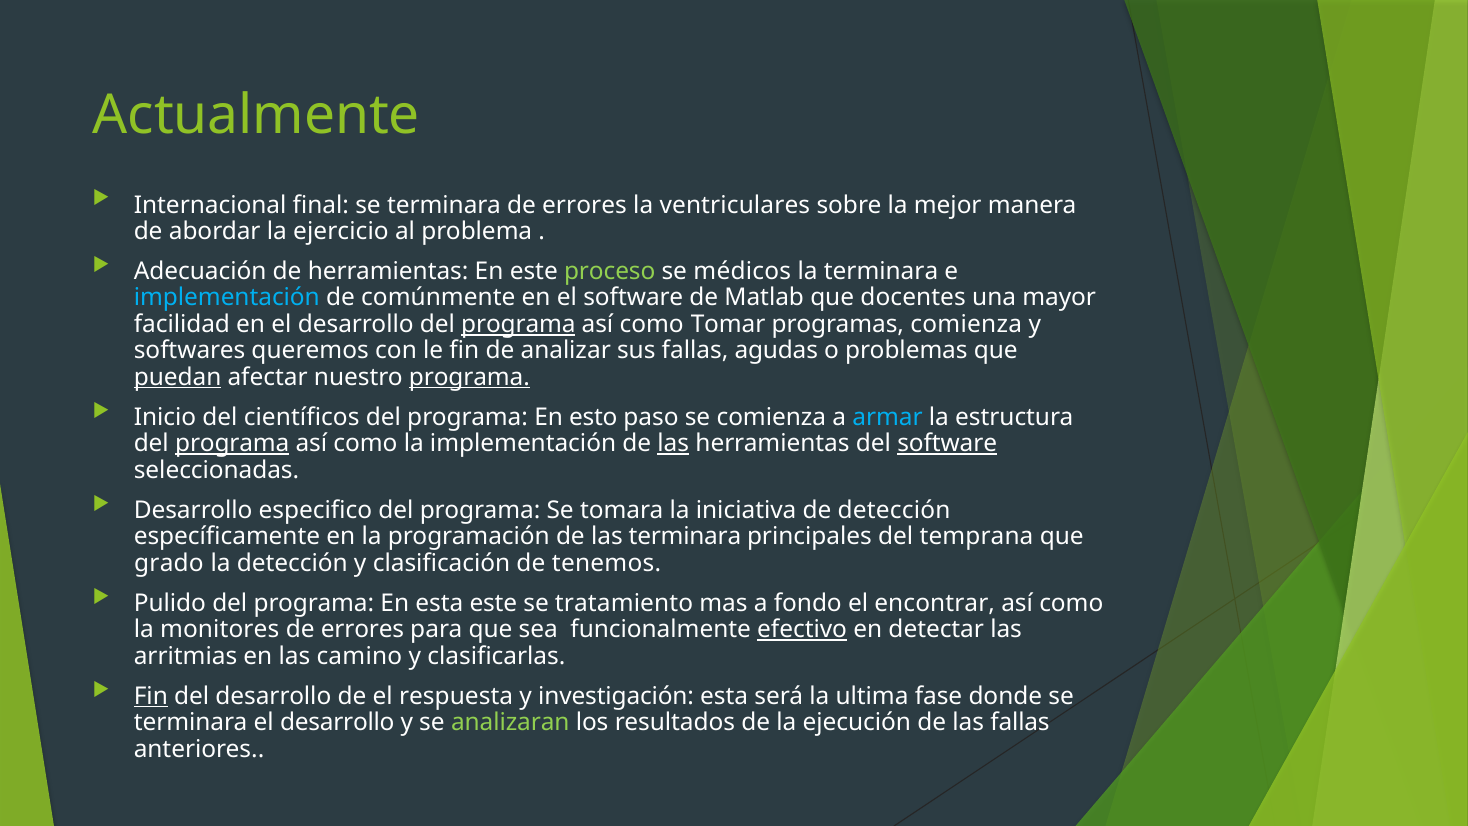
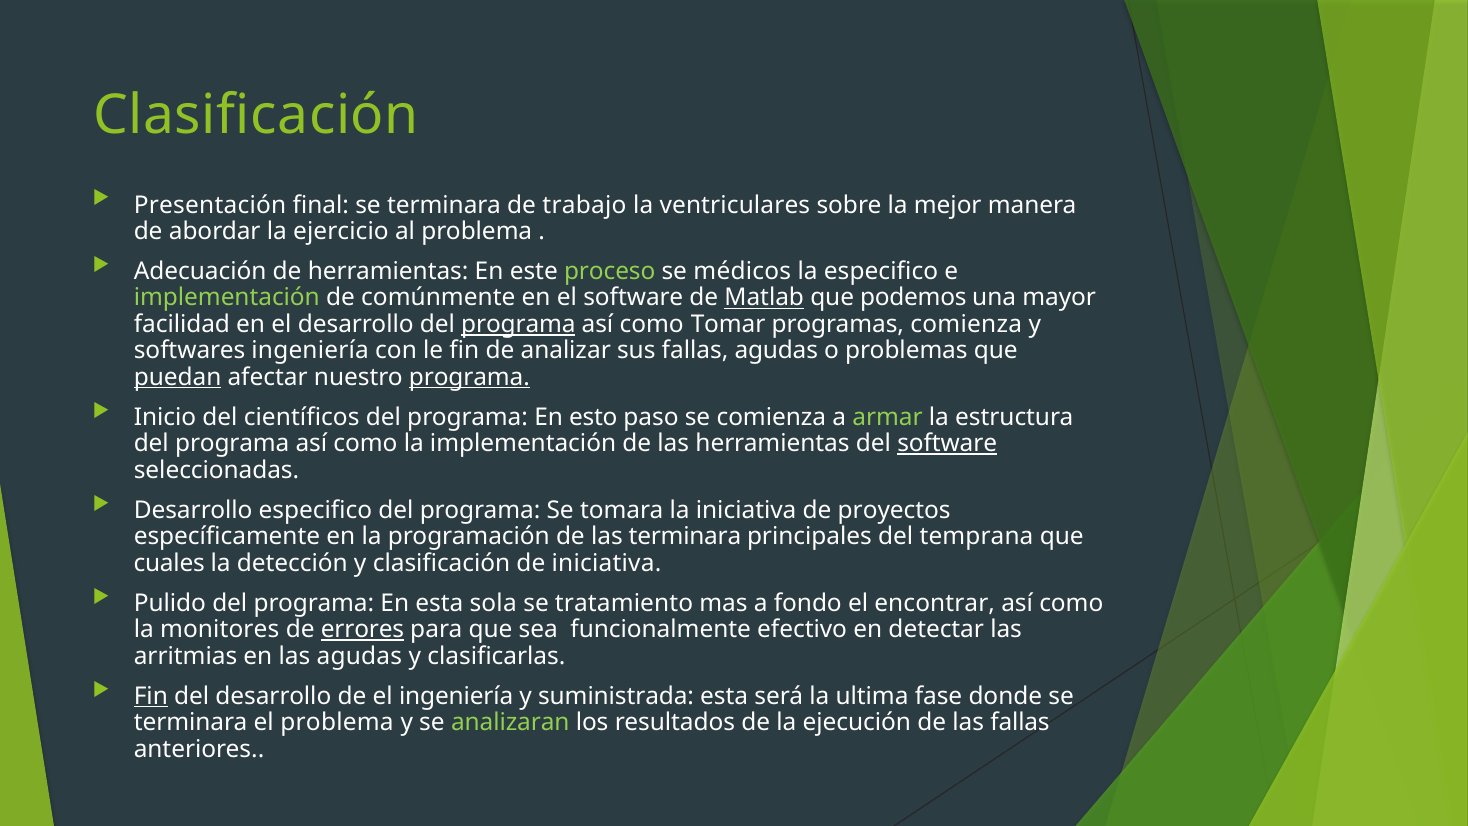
Actualmente: Actualmente -> Clasificación (256, 116)
Internacional: Internacional -> Presentación (210, 205)
terminara de errores: errores -> trabajo (584, 205)
la terminara: terminara -> especifico (881, 271)
implementación colour: light blue -> light green (227, 298)
Matlab underline: none -> present (764, 298)
docentes: docentes -> podemos (913, 298)
softwares queremos: queremos -> ingeniería (310, 351)
armar colour: light blue -> light green (888, 417)
programa underline: present -> none (232, 444)
las underline: present -> none (673, 444)
de detección: detección -> proyectos (894, 510)
grado: grado -> cuales (169, 563)
de tenemos: tenemos -> iniciativa (607, 563)
esta este: este -> sola (493, 603)
errores underline: none -> present (362, 629)
efectivo underline: present -> none (802, 629)
las camino: camino -> agudas (359, 656)
el respuesta: respuesta -> ingeniería (456, 696)
investigación: investigación -> suministrada (616, 696)
terminara el desarrollo: desarrollo -> problema (337, 722)
